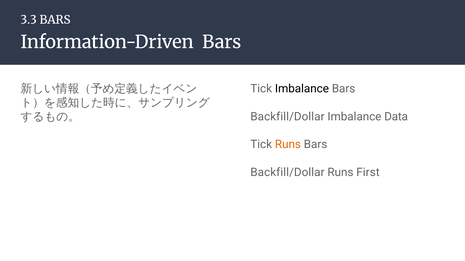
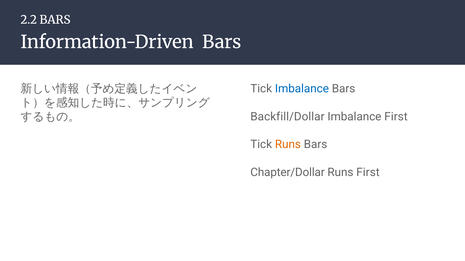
3.3: 3.3 -> 2.2 (29, 20)
Imbalance colour: black -> blue (302, 89)
Imbalance Data: Data -> First (396, 117)
Backfill/Dollar: Backfill/Dollar -> Chapter/Dollar (288, 173)
